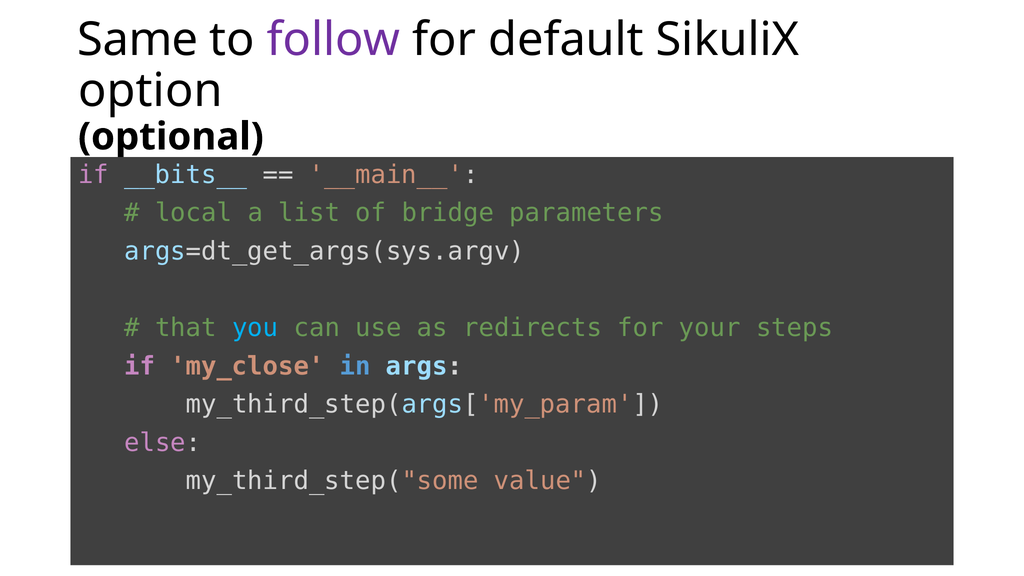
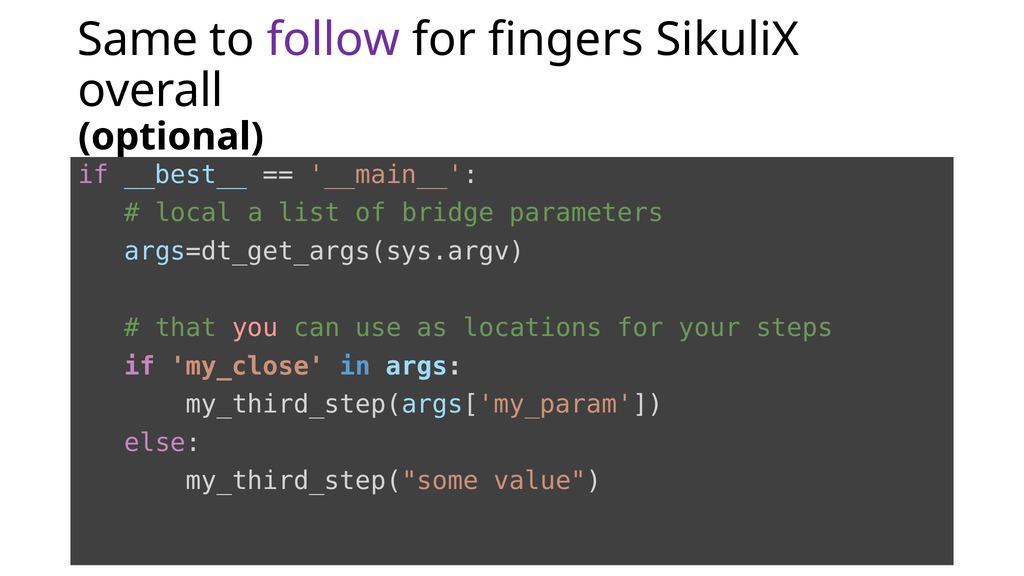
default: default -> fingers (566, 40)
option: option -> overall (151, 91)
__bits__: __bits__ -> __best__ (186, 175)
you colour: light blue -> pink (255, 328)
redirects: redirects -> locations (533, 328)
